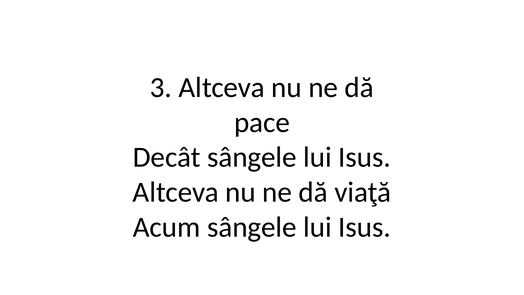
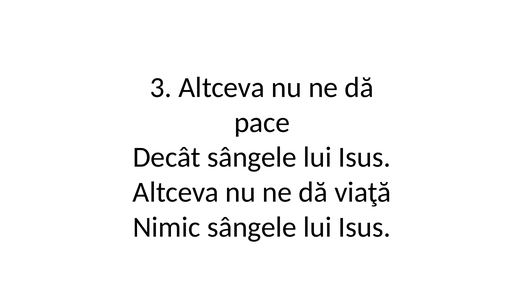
Acum: Acum -> Nimic (167, 227)
